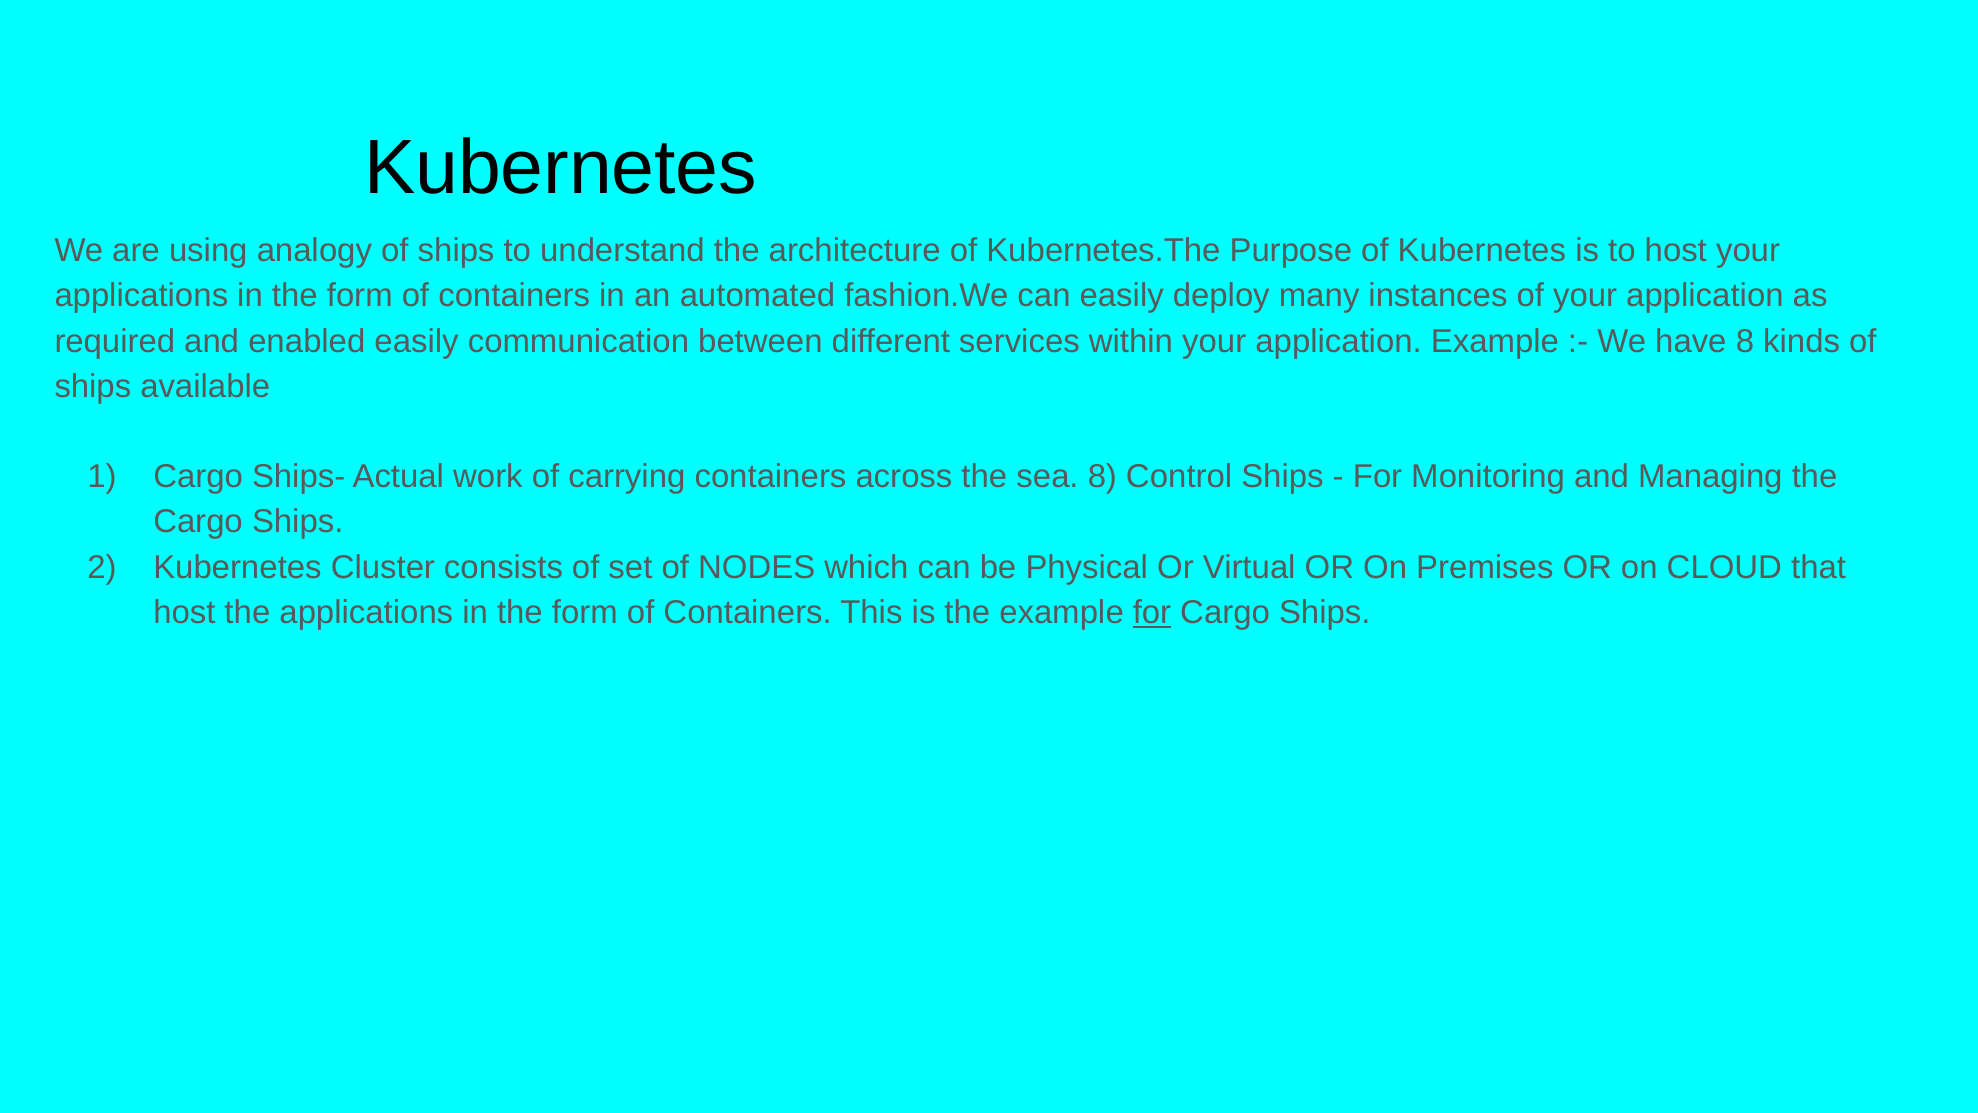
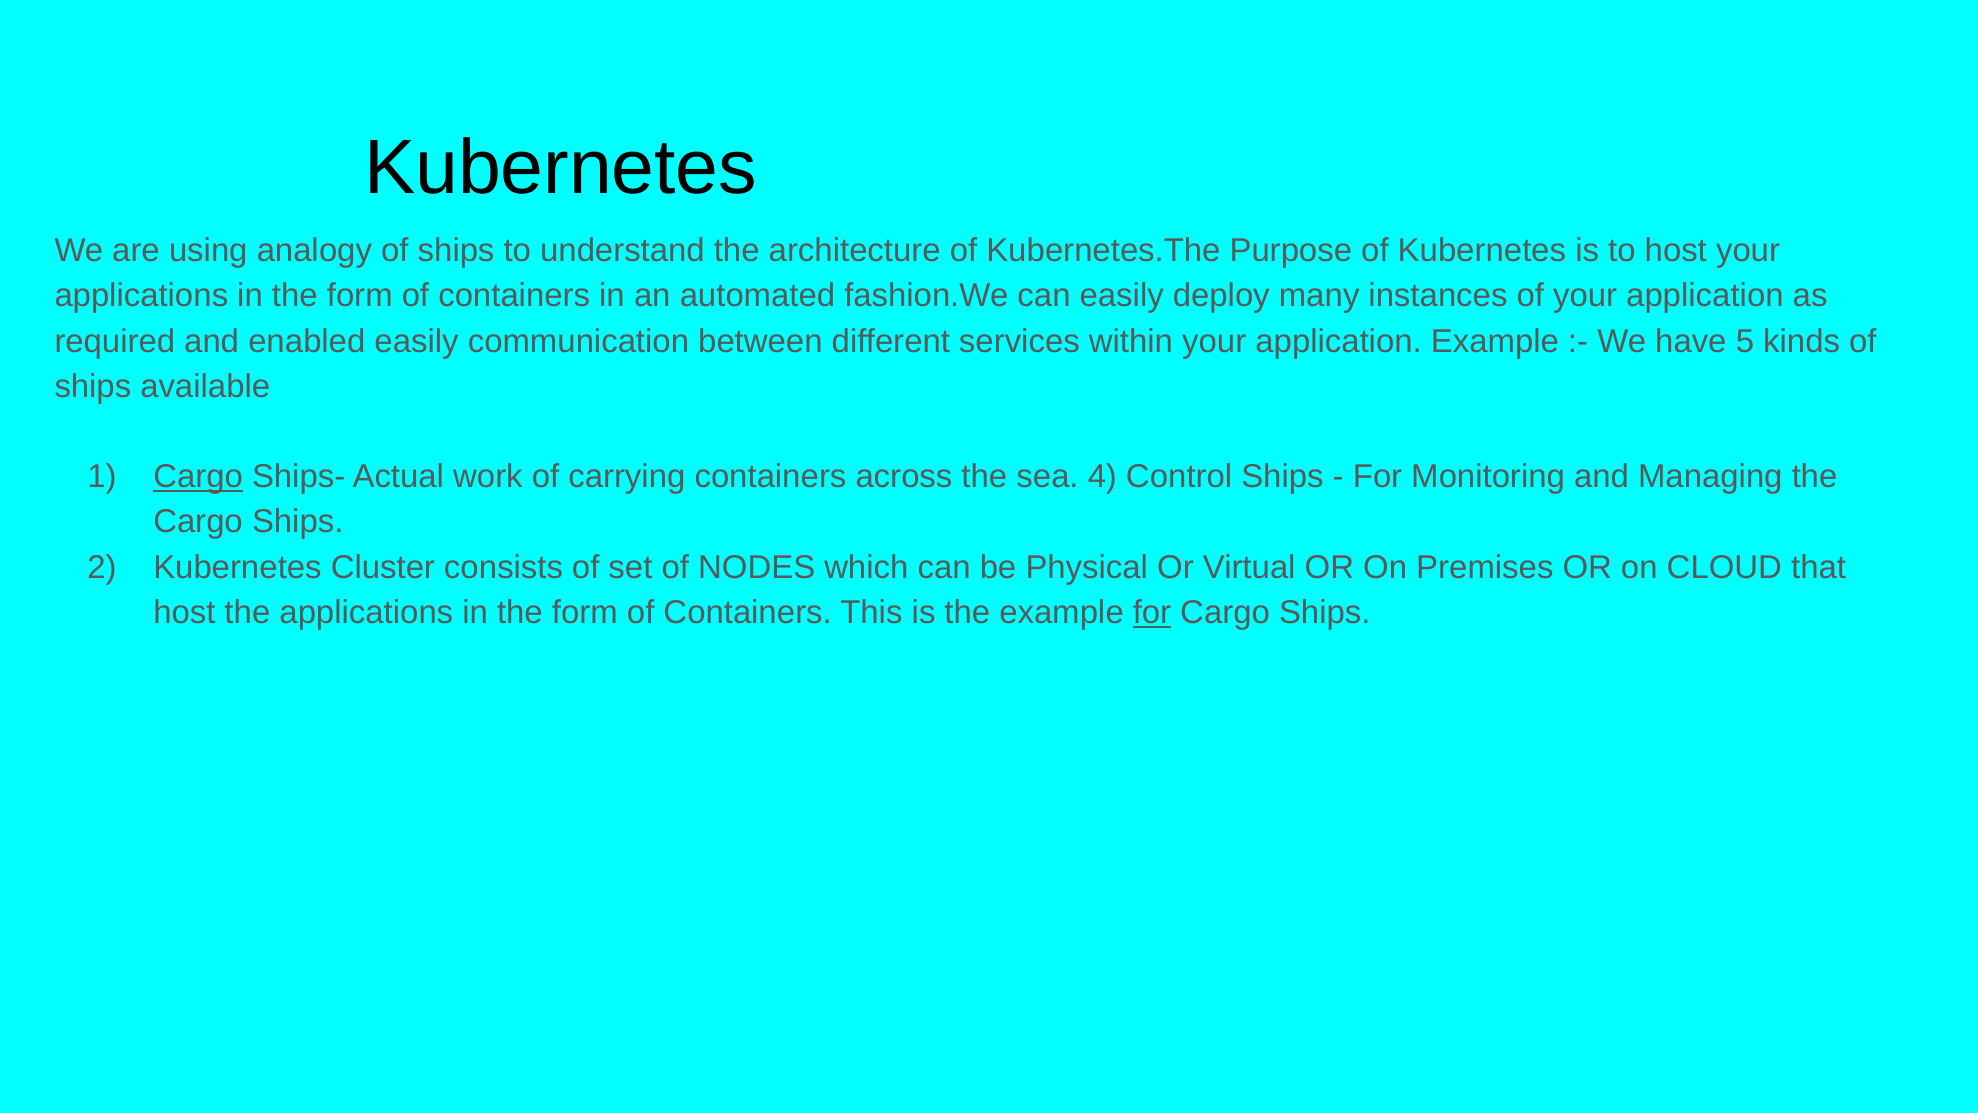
have 8: 8 -> 5 (1745, 341)
Cargo underline: none -> present (198, 476)
sea 8: 8 -> 4 (1102, 476)
